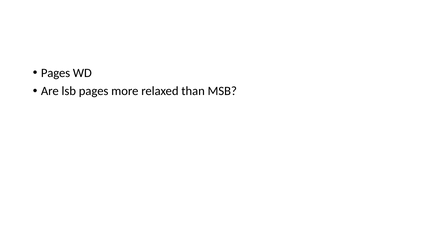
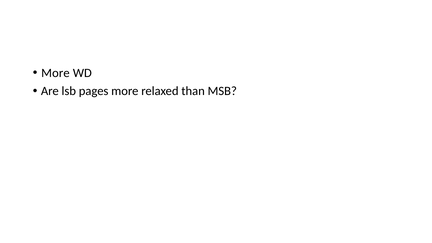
Pages: Pages -> More (55, 73)
